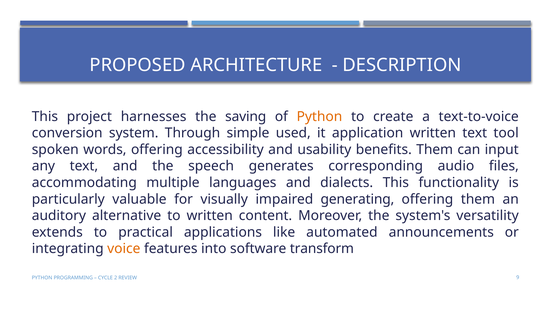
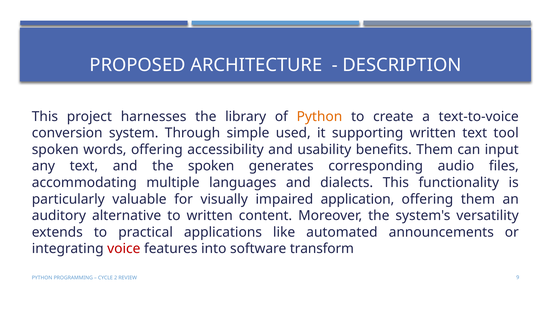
saving: saving -> library (246, 117)
application: application -> supporting (368, 133)
the speech: speech -> spoken (211, 166)
generating: generating -> application (357, 199)
voice colour: orange -> red (124, 249)
